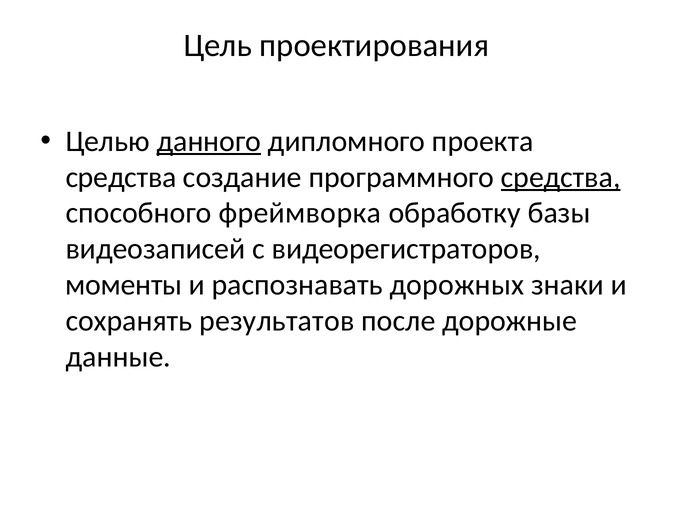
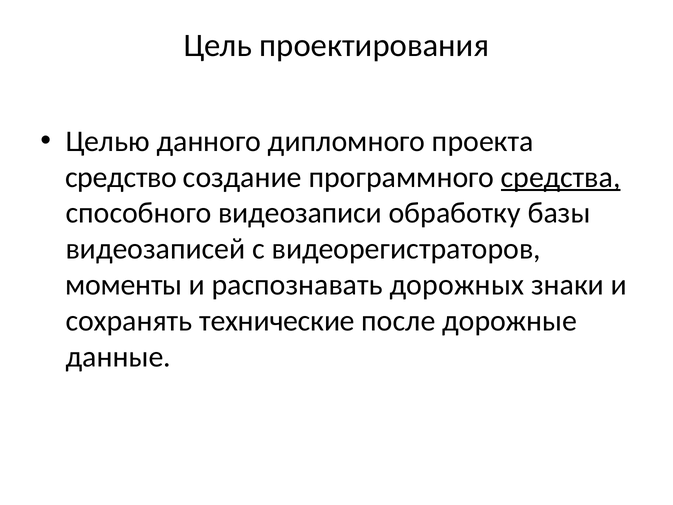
данного underline: present -> none (209, 141)
средства: средства -> средство (121, 177)
фреймворка: фреймворка -> видеозаписи (300, 213)
результатов: результатов -> технические (277, 321)
